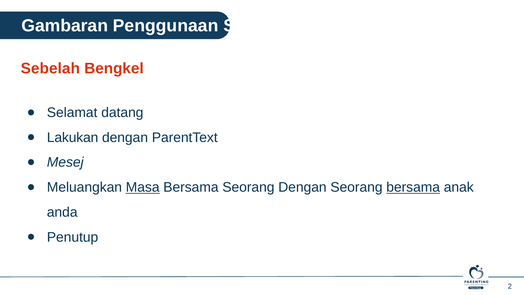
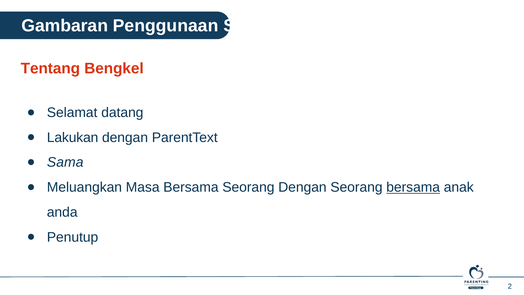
Sebelah: Sebelah -> Tentang (50, 69)
Mesej: Mesej -> Sama (65, 162)
Masa underline: present -> none (143, 187)
